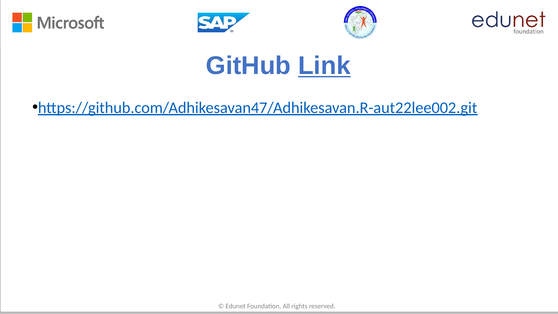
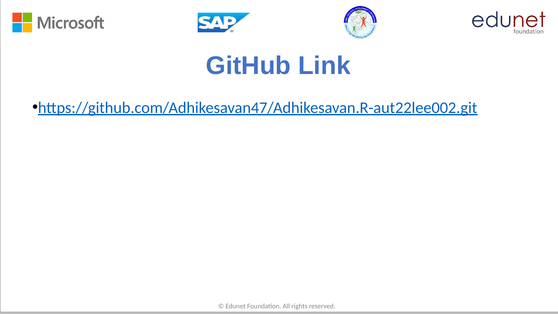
Link underline: present -> none (324, 66)
